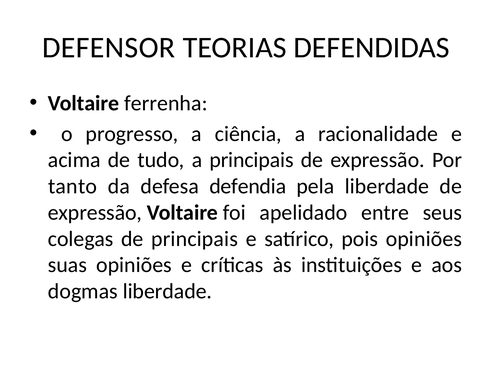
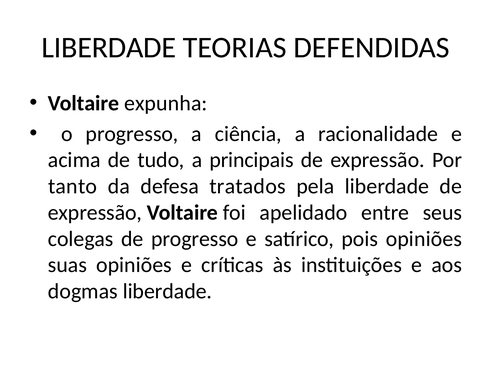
DEFENSOR: DEFENSOR -> LIBERDADE (109, 48)
ferrenha: ferrenha -> expunha (166, 103)
defendia: defendia -> tratados (248, 186)
de principais: principais -> progresso (195, 239)
